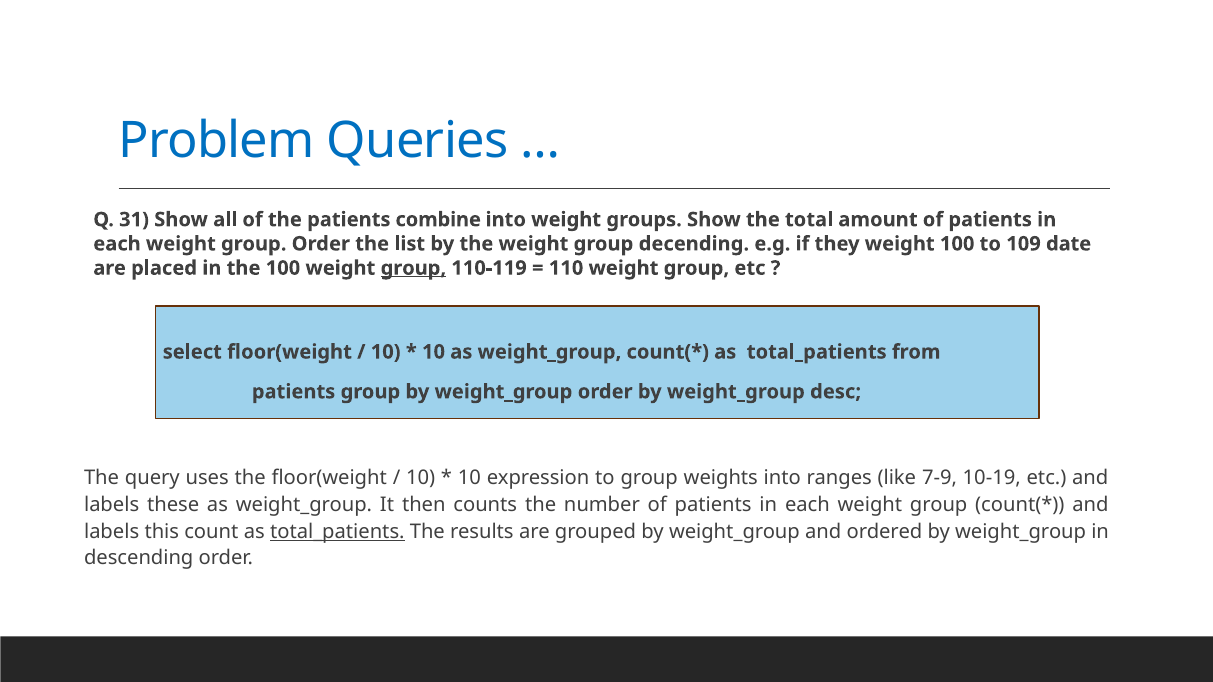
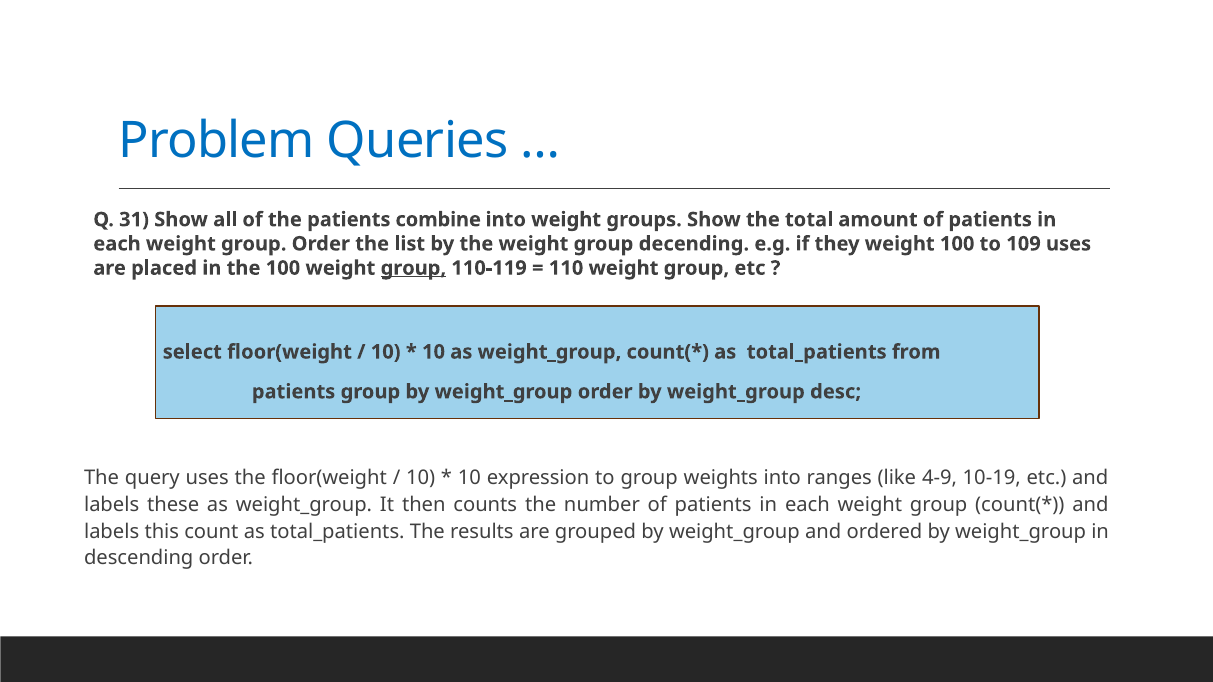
109 date: date -> uses (1069, 244)
7-9: 7-9 -> 4-9 (939, 478)
total_patients underline: present -> none (337, 532)
